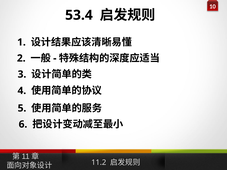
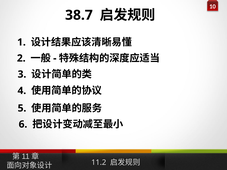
53.4: 53.4 -> 38.7 (79, 15)
